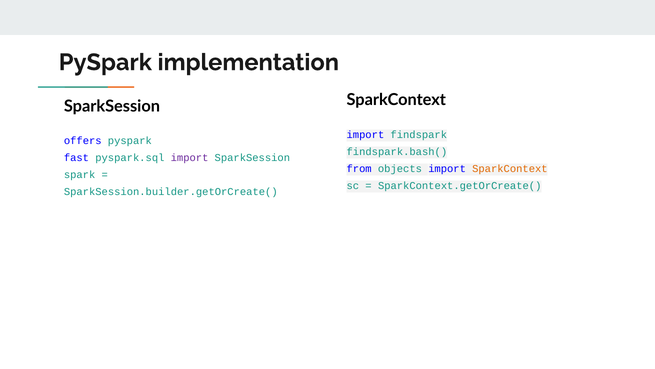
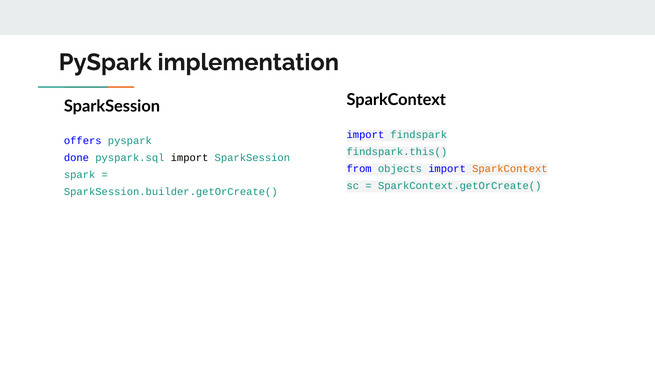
findspark.bash(: findspark.bash( -> findspark.this( (397, 151)
fast: fast -> done (76, 158)
import colour: purple -> black (190, 158)
